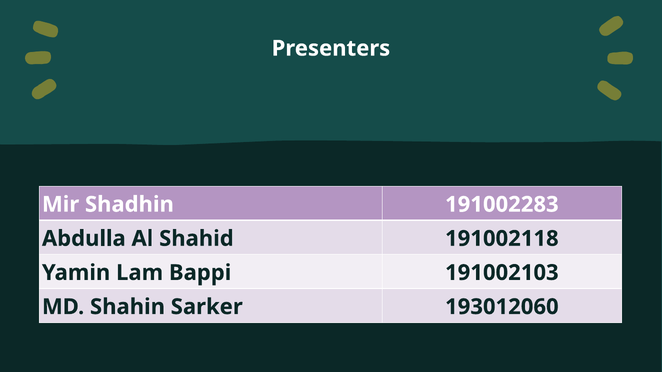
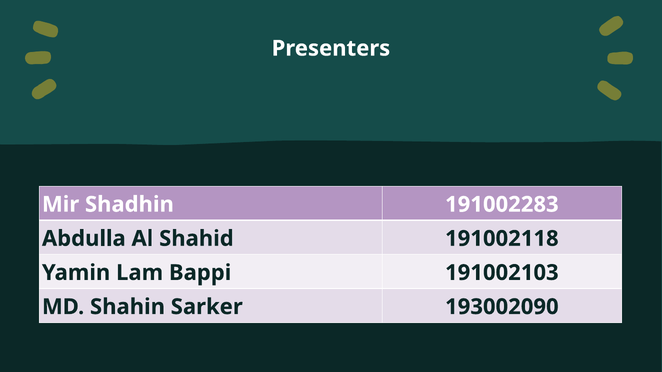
193012060: 193012060 -> 193002090 (502, 307)
